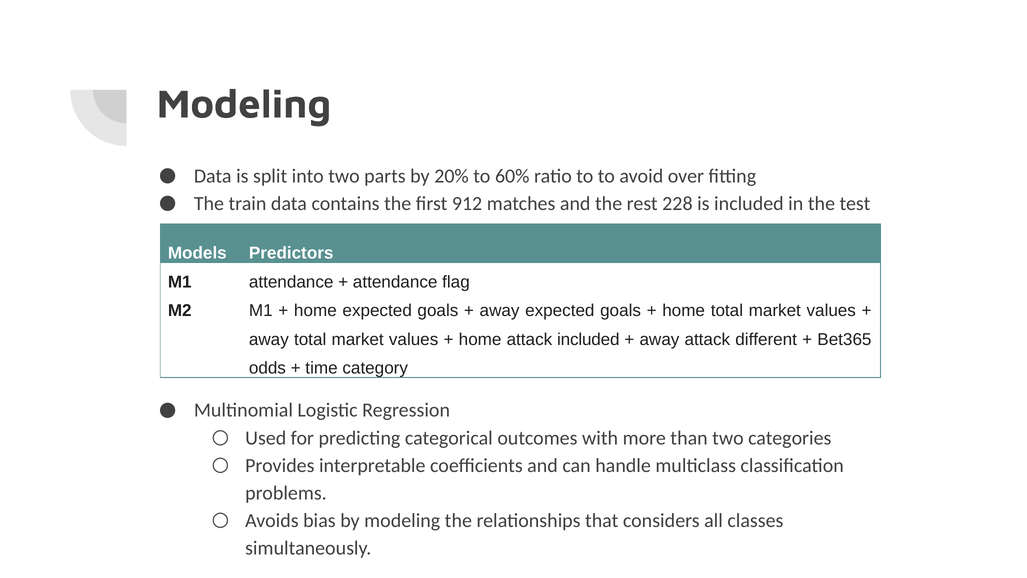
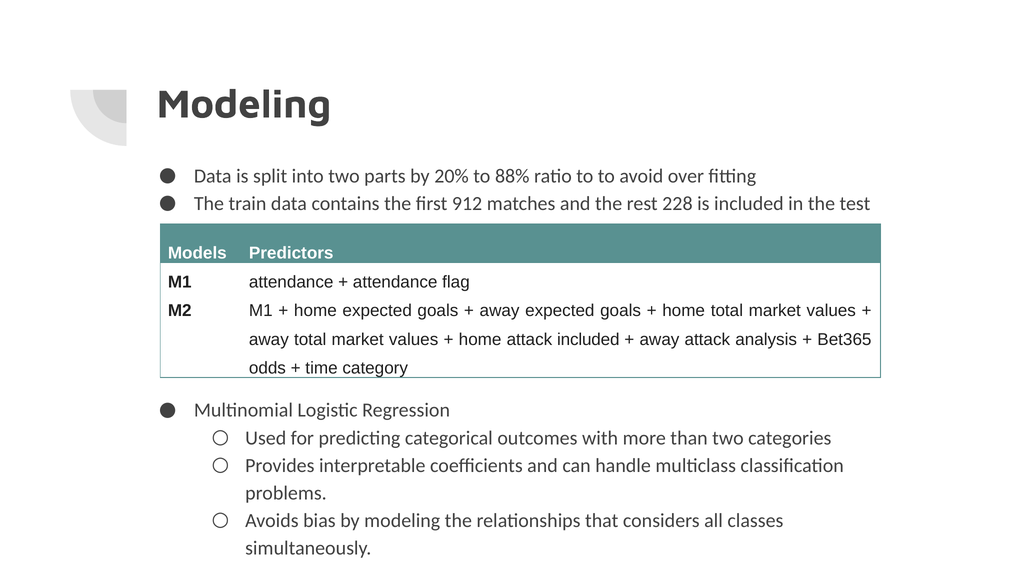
60%: 60% -> 88% (512, 176)
different: different -> analysis (766, 339)
